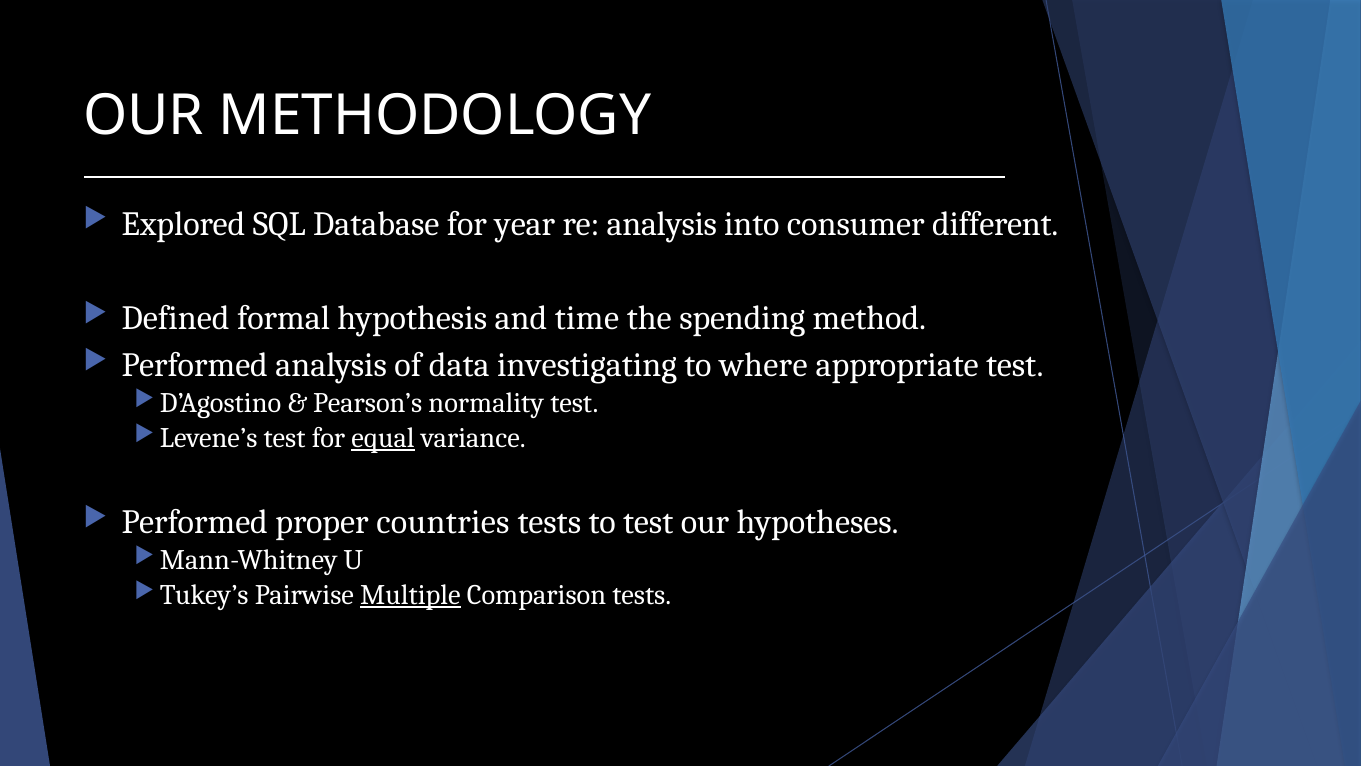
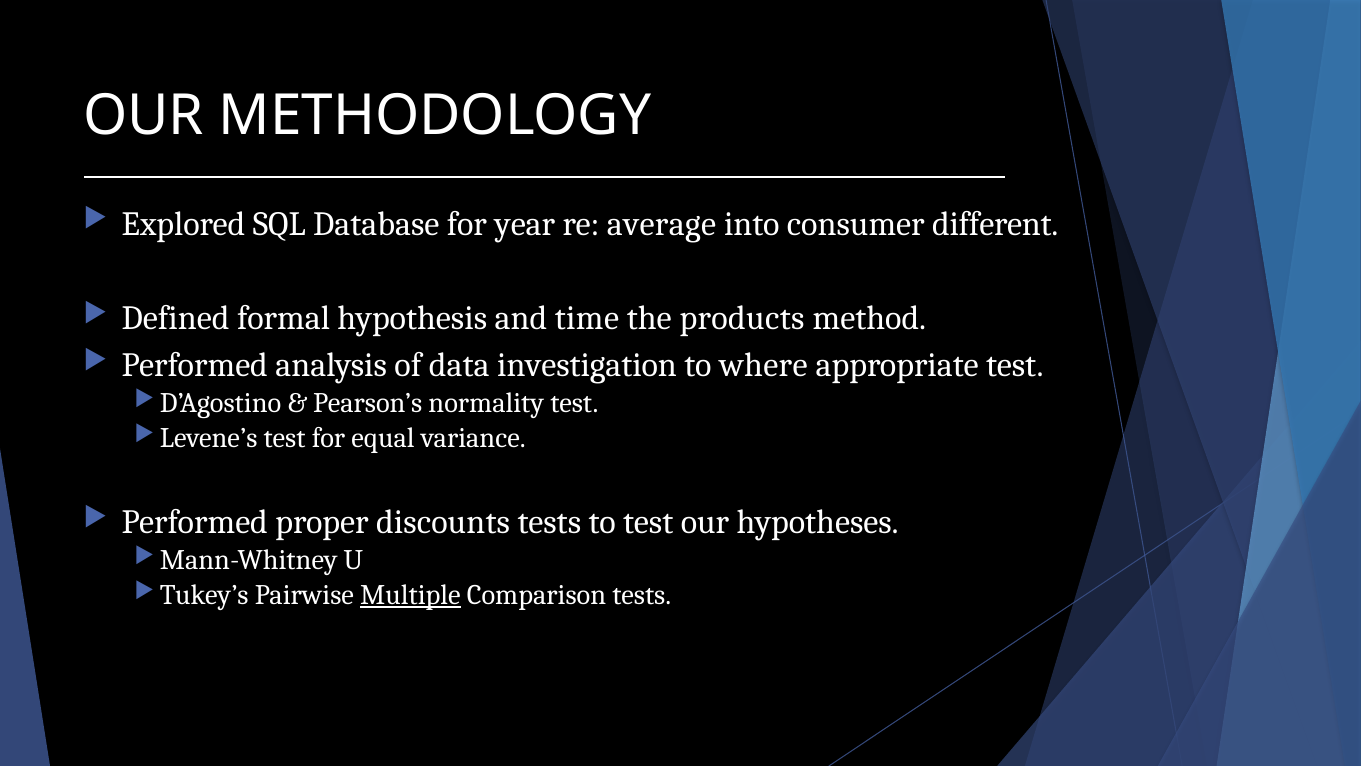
re analysis: analysis -> average (662, 224)
spending: spending -> products (742, 318)
investigating: investigating -> investigation (587, 365)
equal underline: present -> none (383, 438)
countries: countries -> discounts (443, 522)
